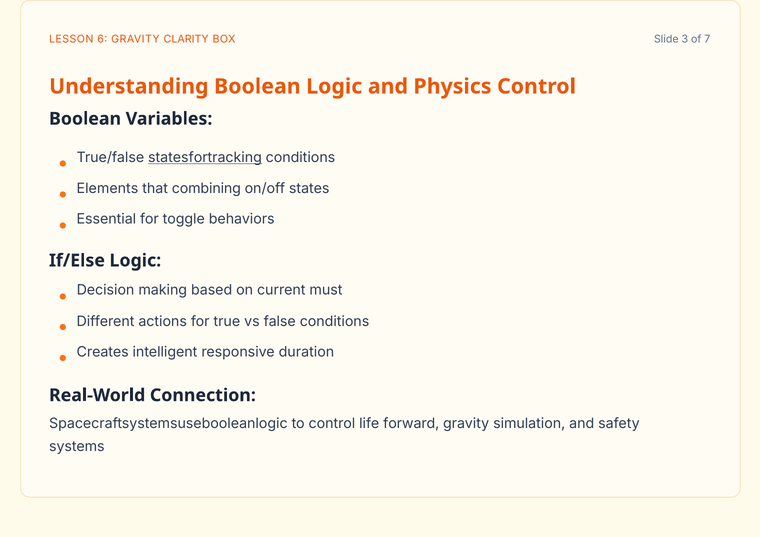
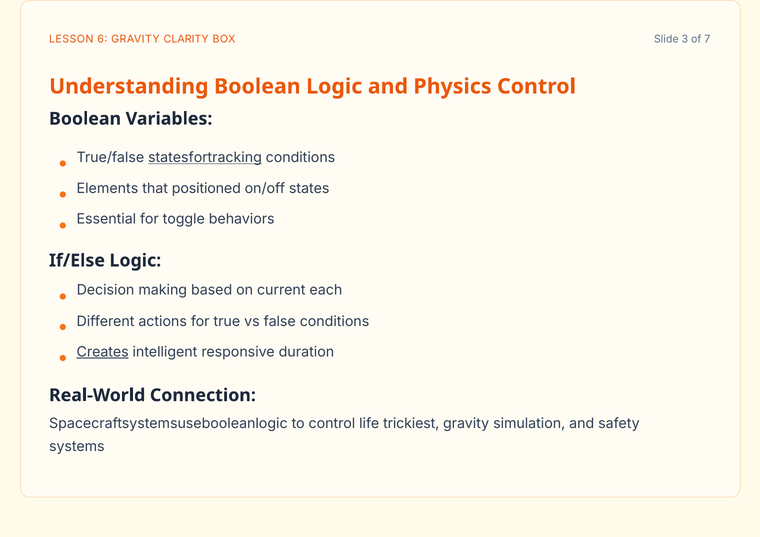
combining: combining -> positioned (206, 189)
must: must -> each (326, 290)
Creates underline: none -> present (103, 352)
forward: forward -> trickiest (411, 423)
